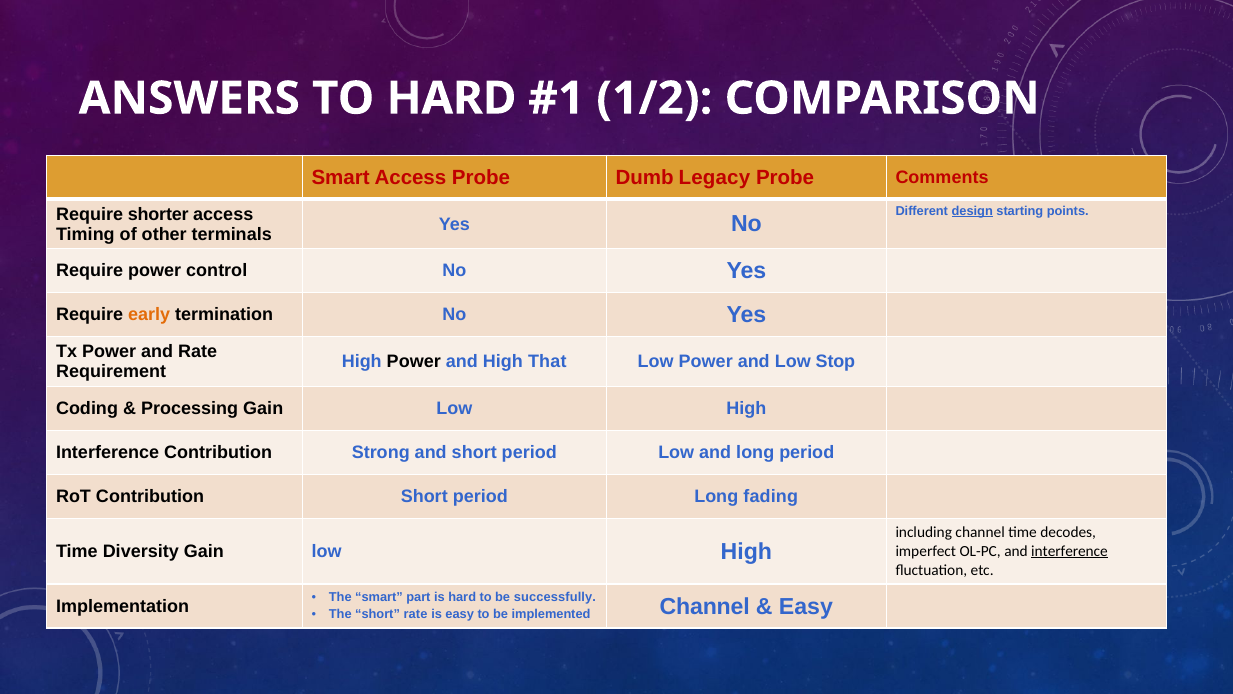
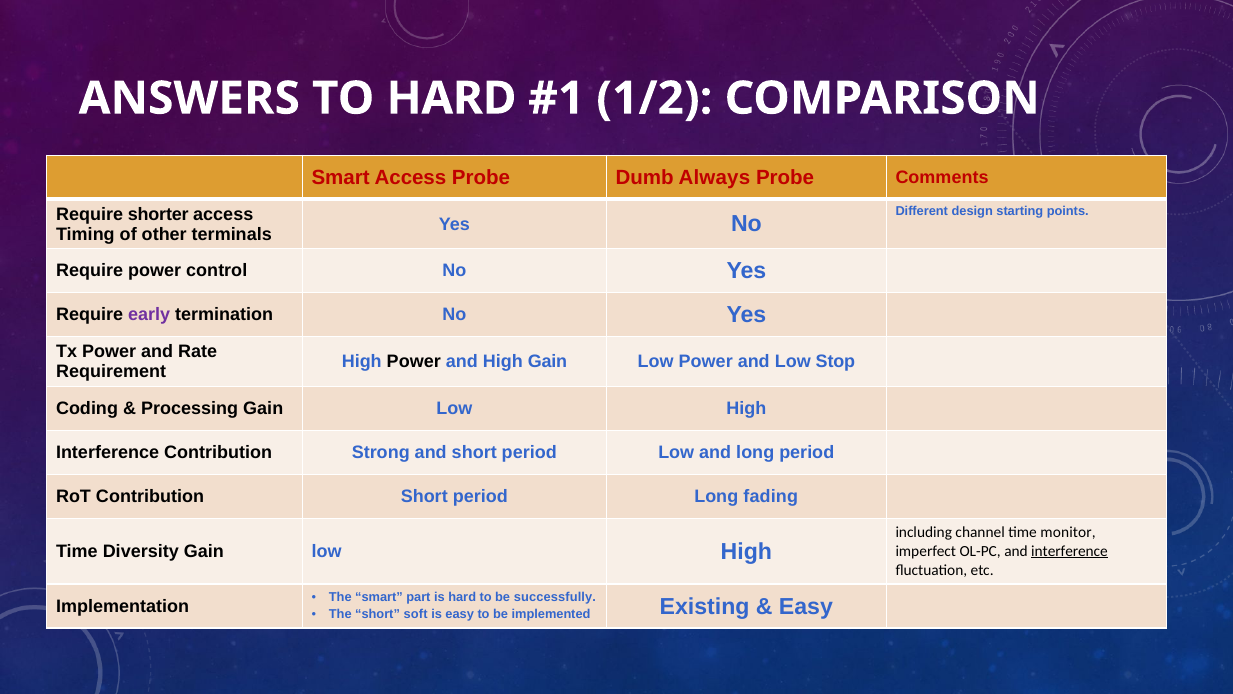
Legacy: Legacy -> Always (714, 177)
design underline: present -> none (972, 211)
early colour: orange -> purple (149, 315)
High That: That -> Gain (547, 362)
decodes: decodes -> monitor (1068, 532)
short rate: rate -> soft (416, 614)
implemented Channel: Channel -> Existing (705, 606)
